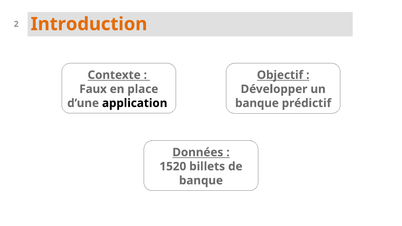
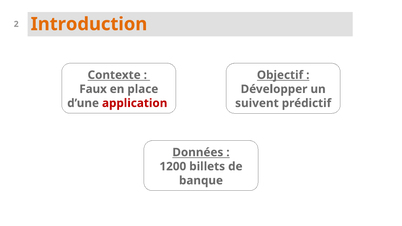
application colour: black -> red (135, 103)
banque: banque -> suivent (257, 103)
1520: 1520 -> 1200 (173, 167)
